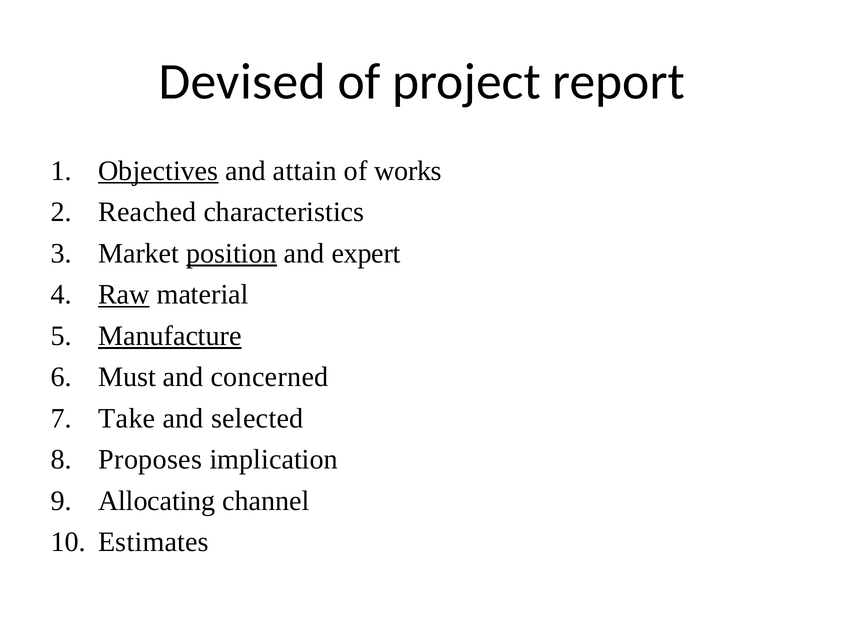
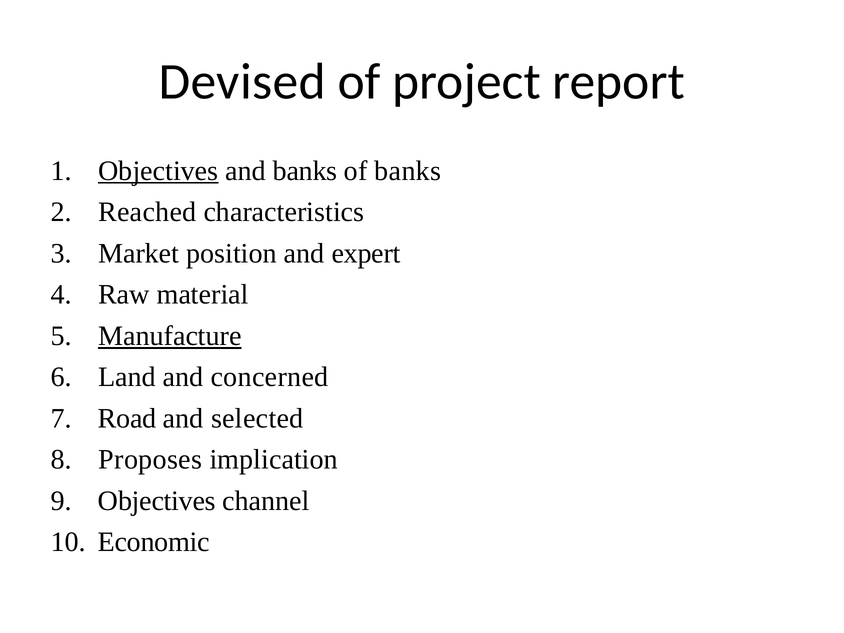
and attain: attain -> banks (305, 171)
of works: works -> banks (408, 171)
position underline: present -> none (232, 253)
Raw underline: present -> none (124, 295)
Must: Must -> Land (127, 377)
Take: Take -> Road (127, 418)
Allocating: Allocating -> Objectives (157, 501)
Estimates: Estimates -> Economic (154, 542)
